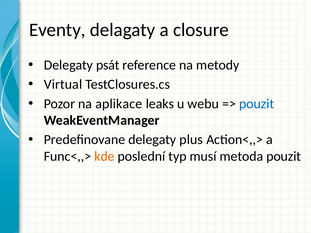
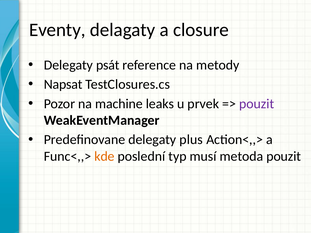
Virtual: Virtual -> Napsat (63, 84)
aplikace: aplikace -> machine (119, 104)
webu: webu -> prvek (203, 104)
pouzit colour: blue -> purple (257, 104)
